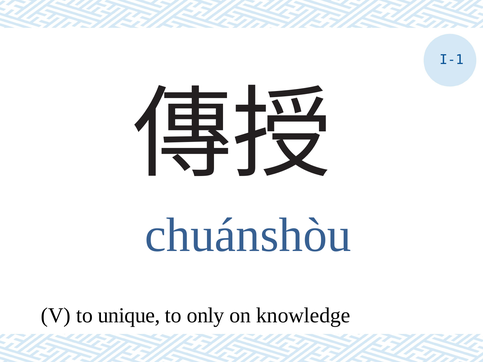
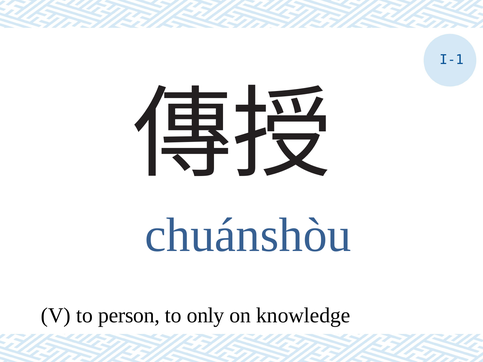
unique: unique -> person (129, 316)
